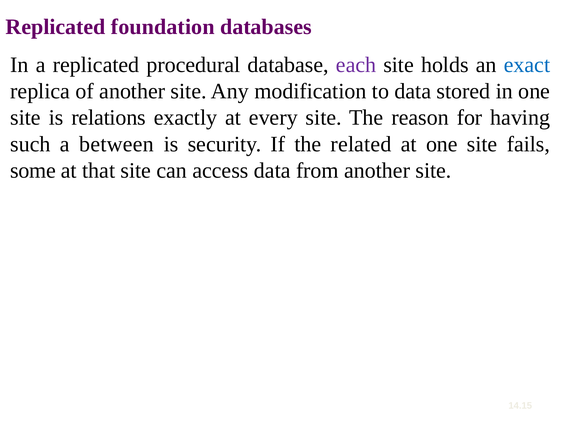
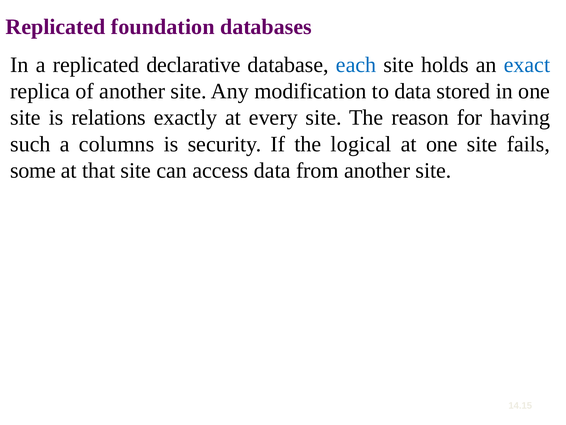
procedural: procedural -> declarative (194, 65)
each colour: purple -> blue (356, 65)
between: between -> columns (117, 144)
related: related -> logical (361, 144)
